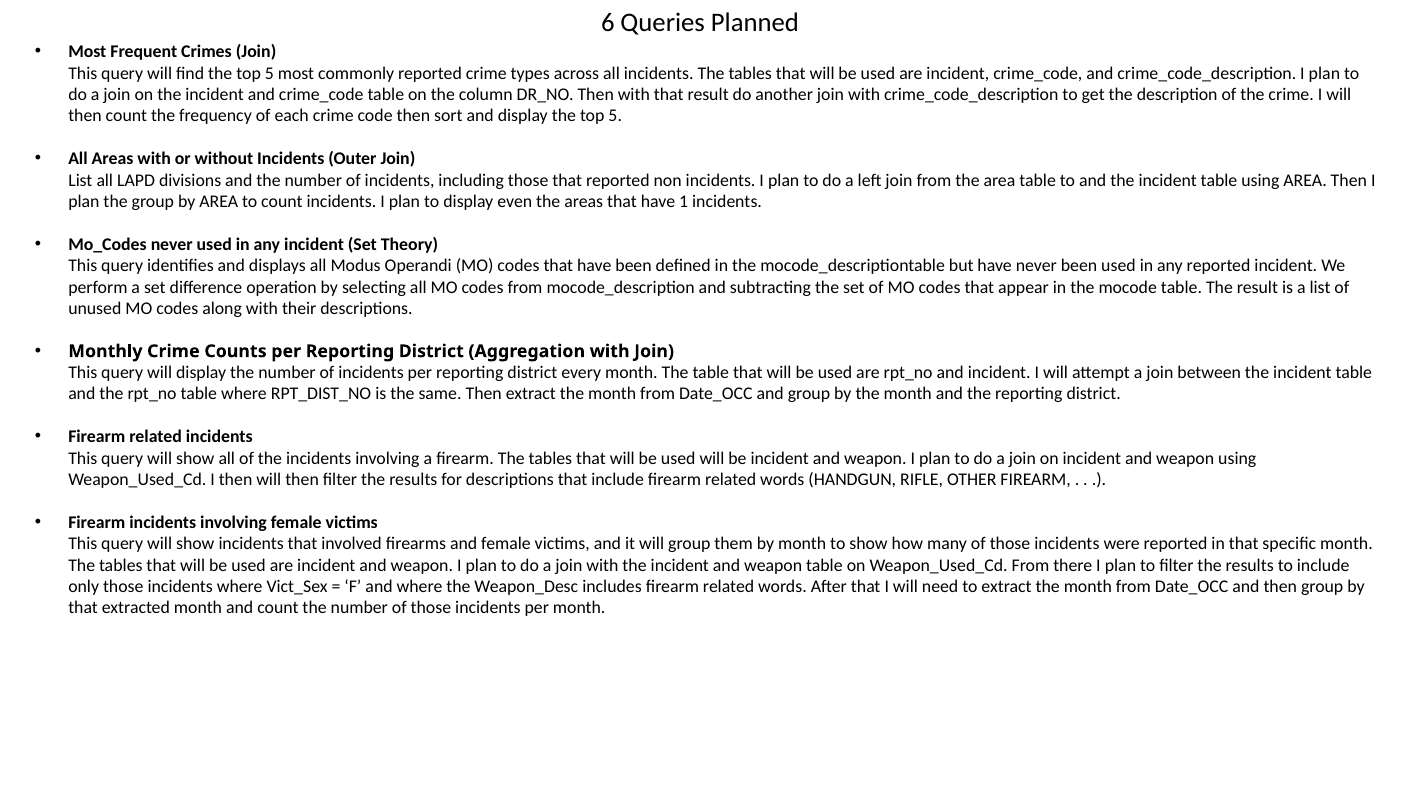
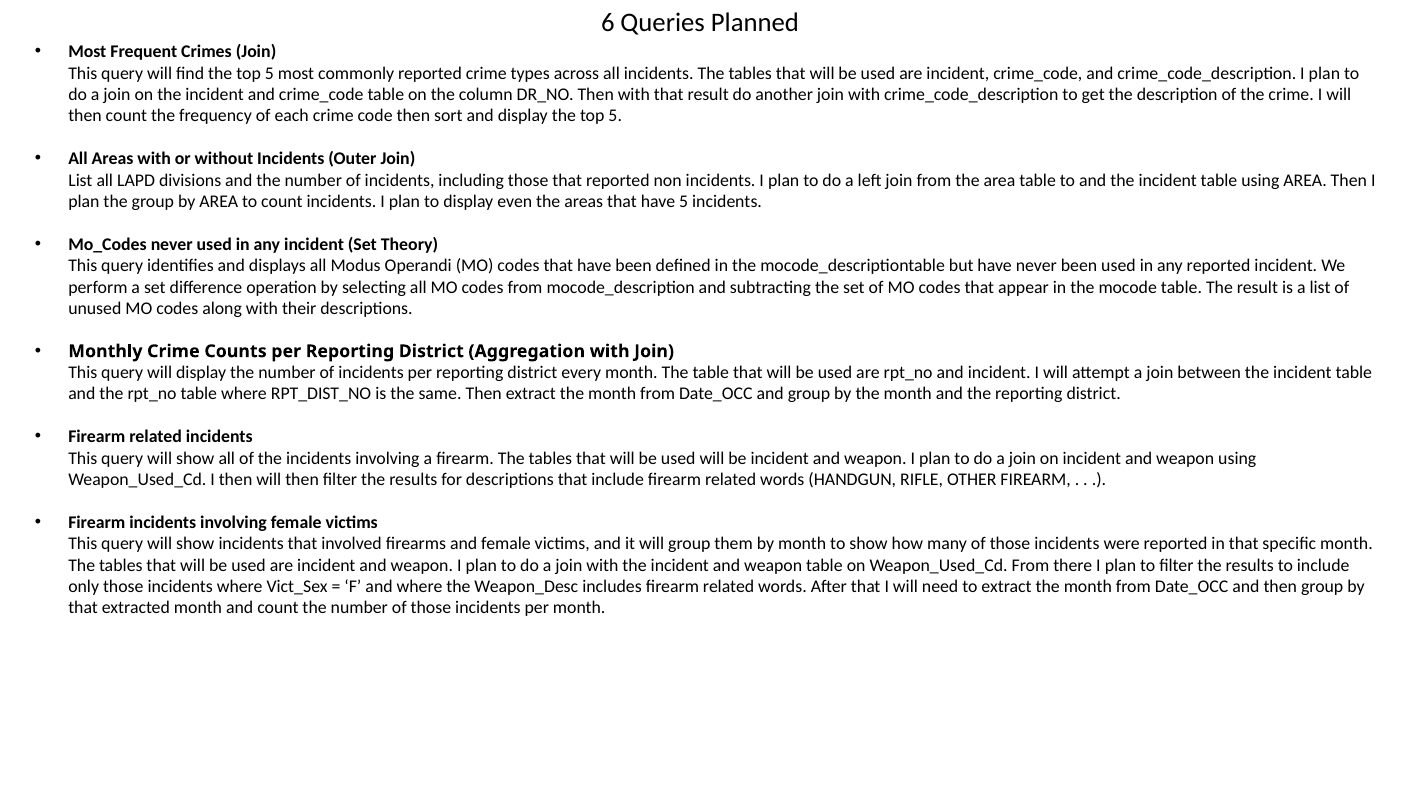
have 1: 1 -> 5 (684, 201)
